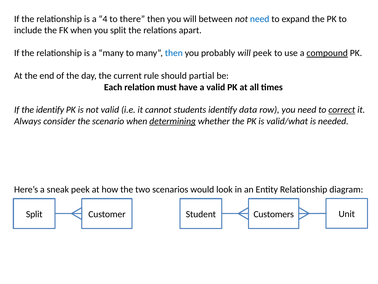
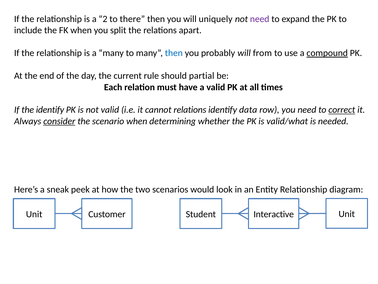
4: 4 -> 2 (103, 19)
between: between -> uniquely (216, 19)
need colour: blue -> purple (260, 19)
will peek: peek -> from (262, 53)
cannot students: students -> relations (190, 110)
consider underline: none -> present (59, 121)
determining underline: present -> none (173, 121)
Split: Split -> Unit (34, 214)
Customers: Customers -> Interactive (274, 214)
